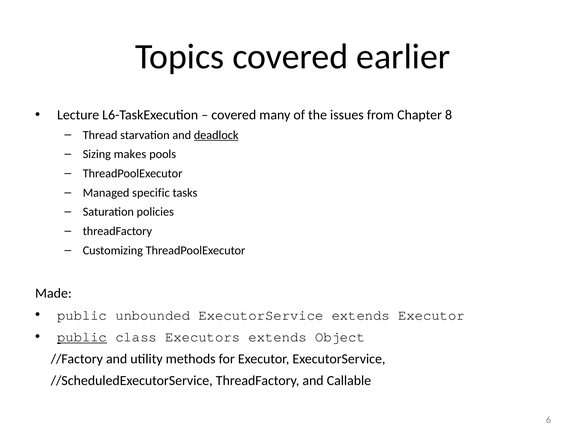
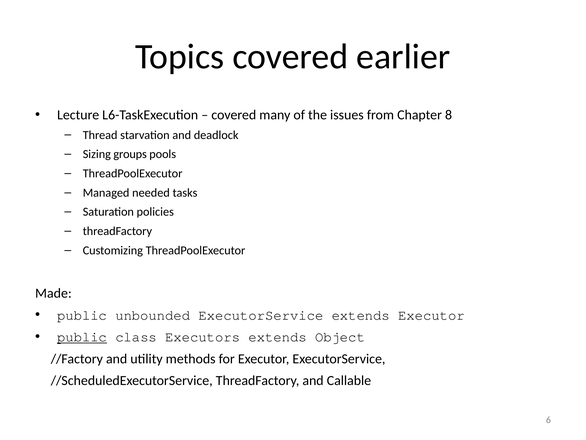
deadlock underline: present -> none (216, 135)
makes: makes -> groups (130, 154)
specific: specific -> needed (151, 192)
